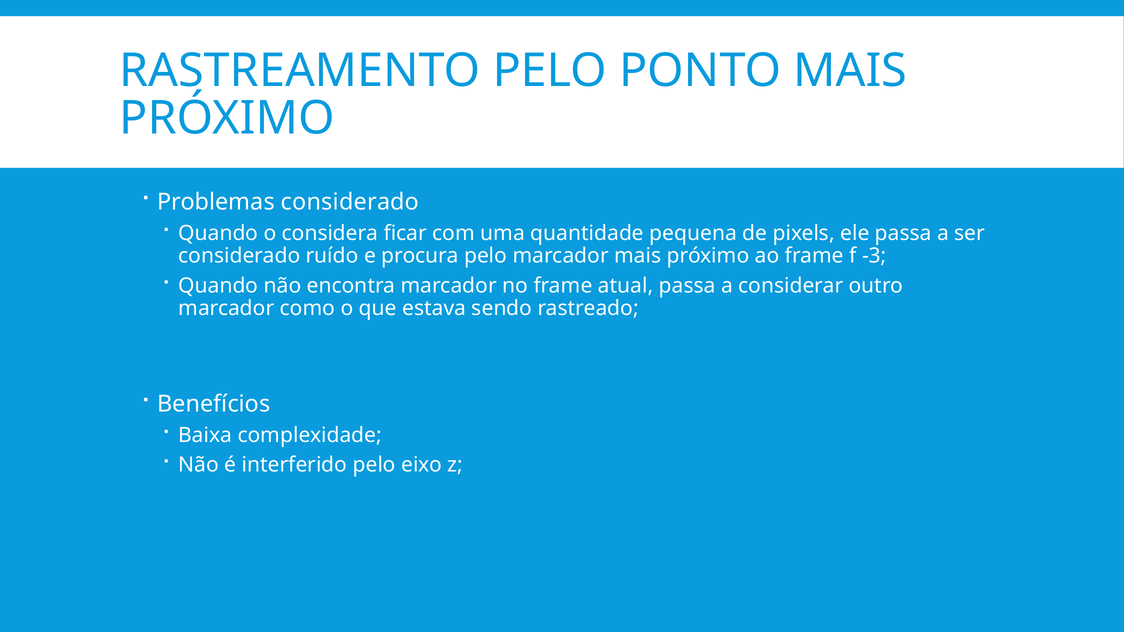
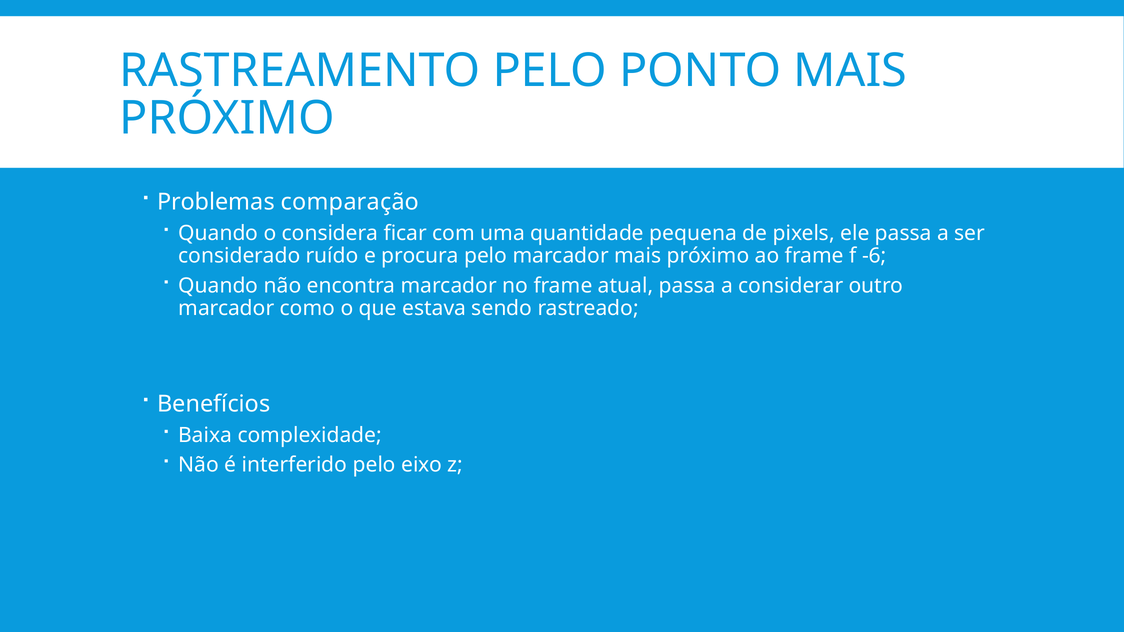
Problemas considerado: considerado -> comparação (350, 202)
-3: -3 -> -6 (874, 256)
